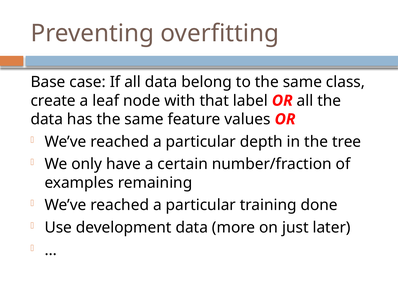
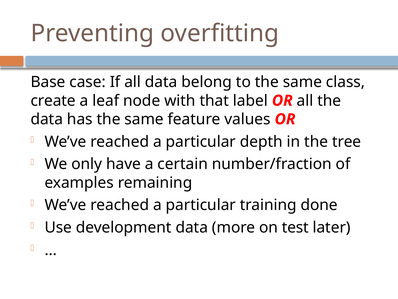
just: just -> test (295, 227)
